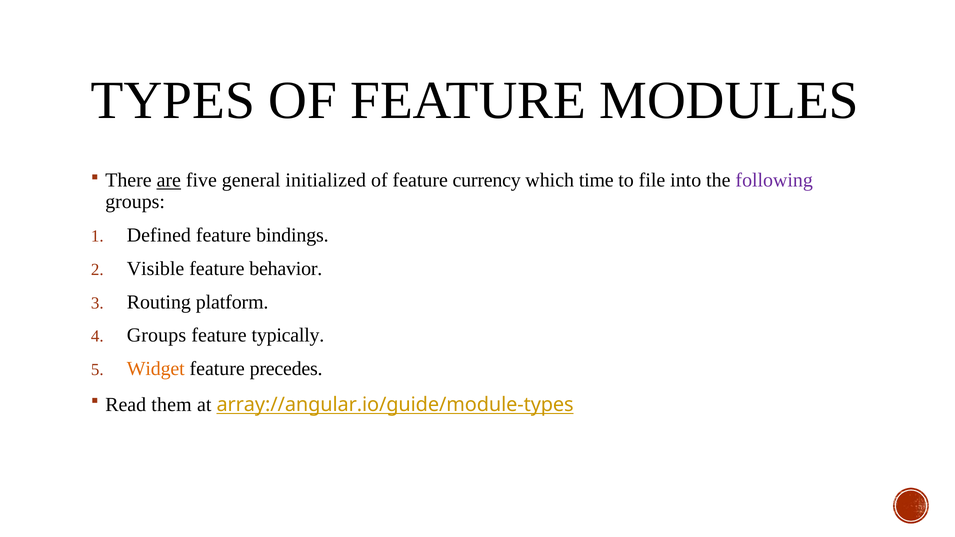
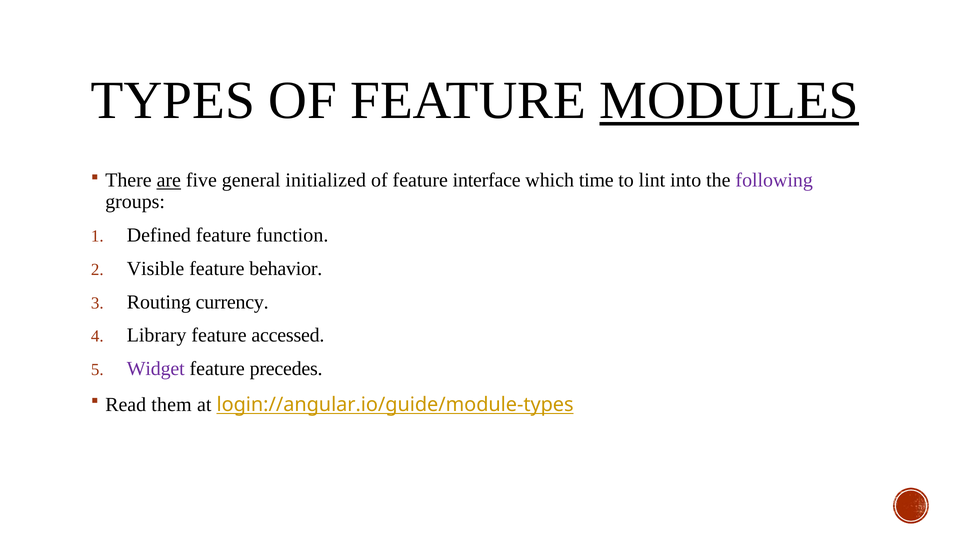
MODULES underline: none -> present (729, 101)
currency: currency -> interface (487, 180)
file: file -> lint (652, 180)
bindings: bindings -> function (292, 235)
platform: platform -> currency (232, 302)
Groups: Groups -> Library (157, 336)
typically: typically -> accessed (288, 336)
Widget colour: orange -> purple (156, 369)
array://angular.io/guide/module-types: array://angular.io/guide/module-types -> login://angular.io/guide/module-types (395, 405)
